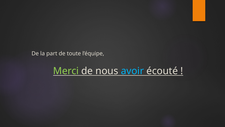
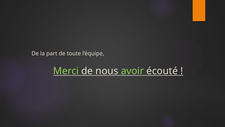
avoir colour: light blue -> light green (132, 71)
